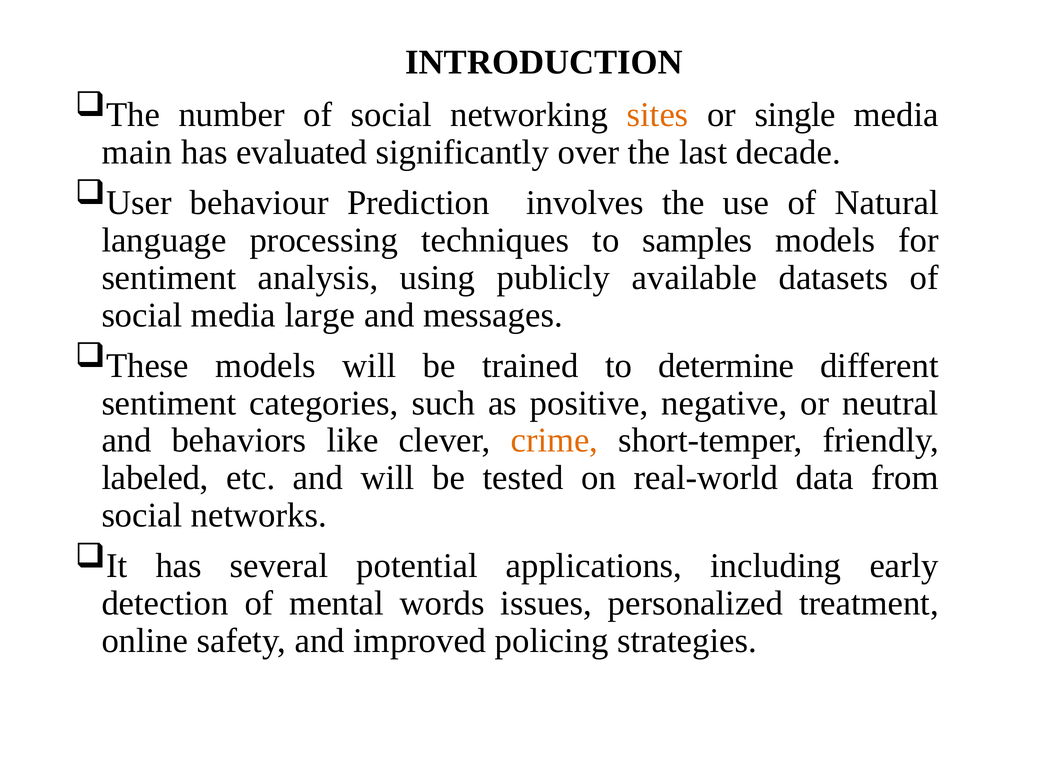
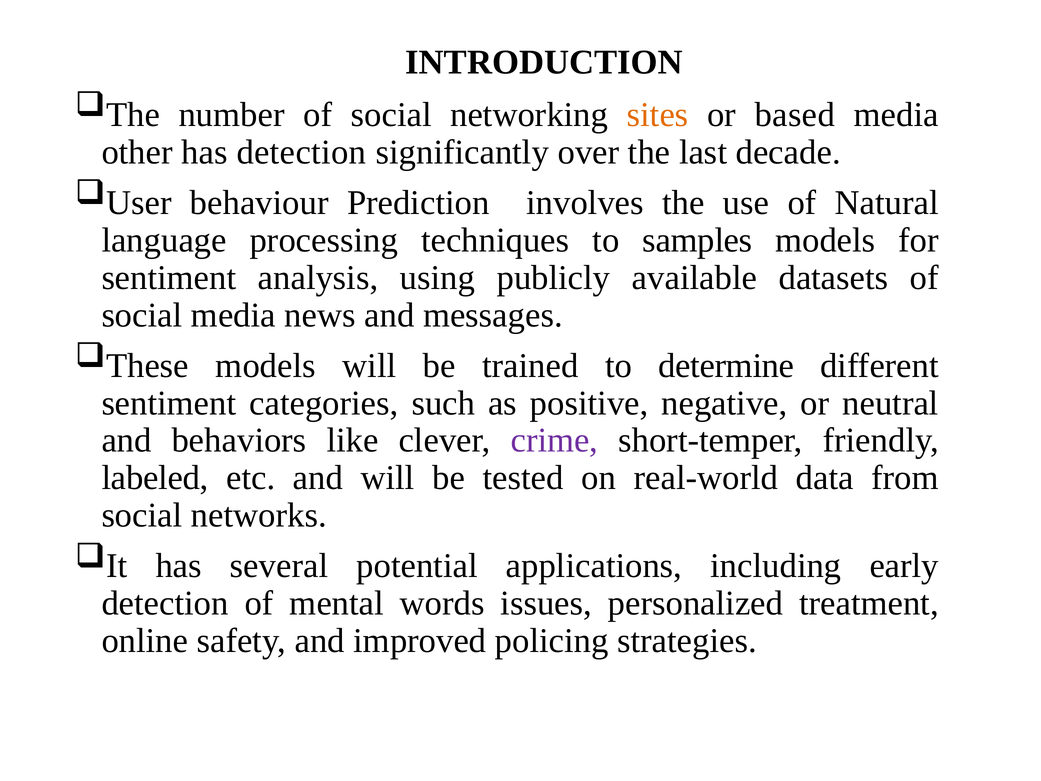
single: single -> based (795, 115)
main: main -> other (137, 152)
has evaluated: evaluated -> detection (301, 152)
large: large -> news (320, 315)
crime colour: orange -> purple (554, 440)
